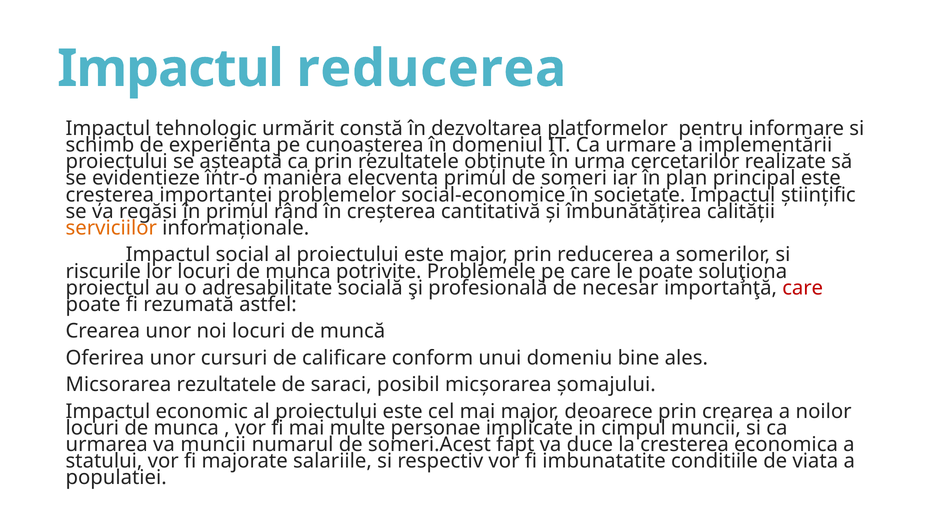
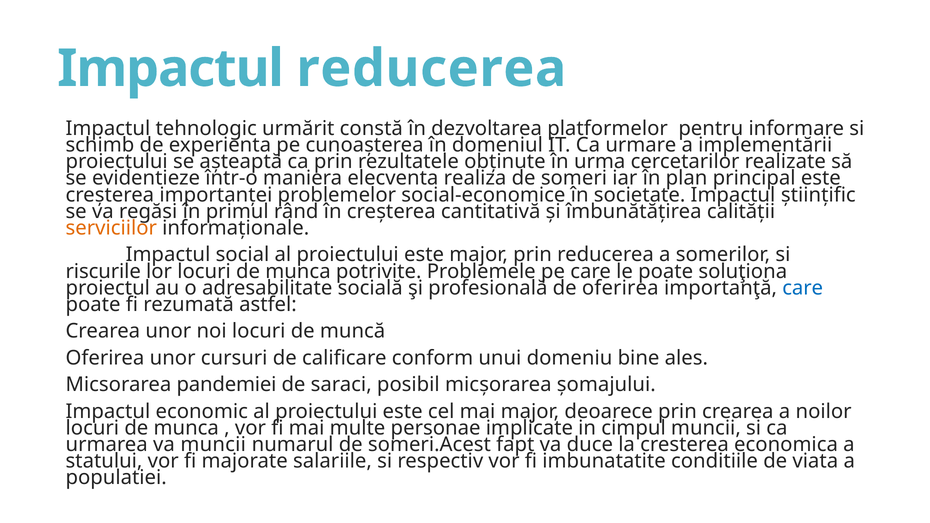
elecventa primul: primul -> realiza (475, 178)
de necesar: necesar -> oferirea (620, 288)
care colour: red -> blue (803, 288)
Micsorarea rezultatele: rezultatele -> pandemiei (226, 385)
